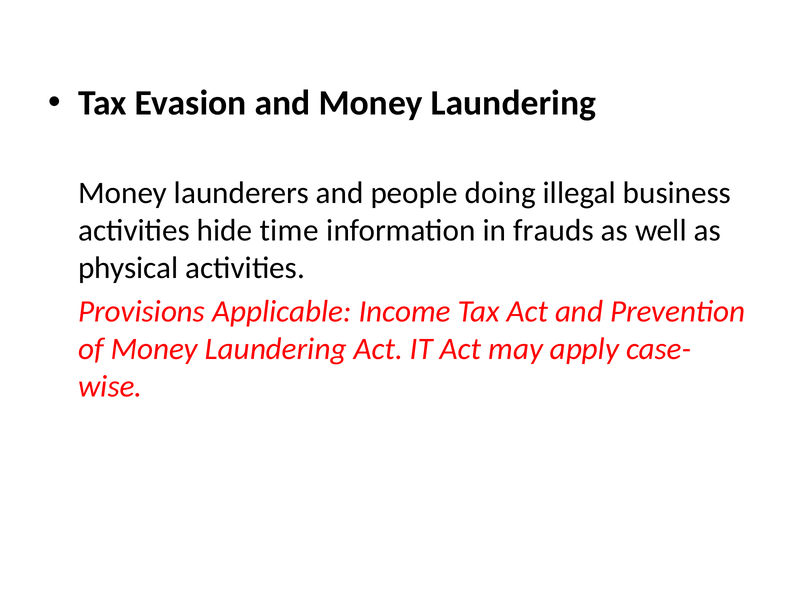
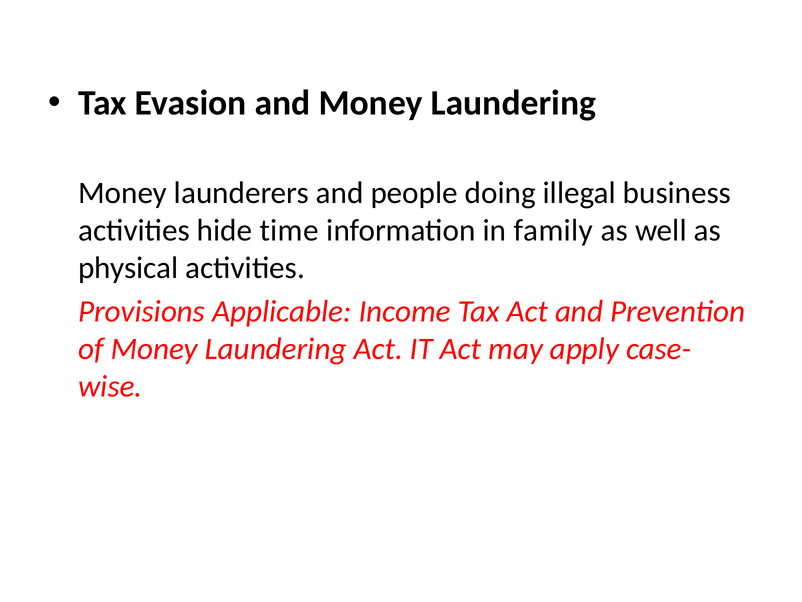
frauds: frauds -> family (553, 230)
